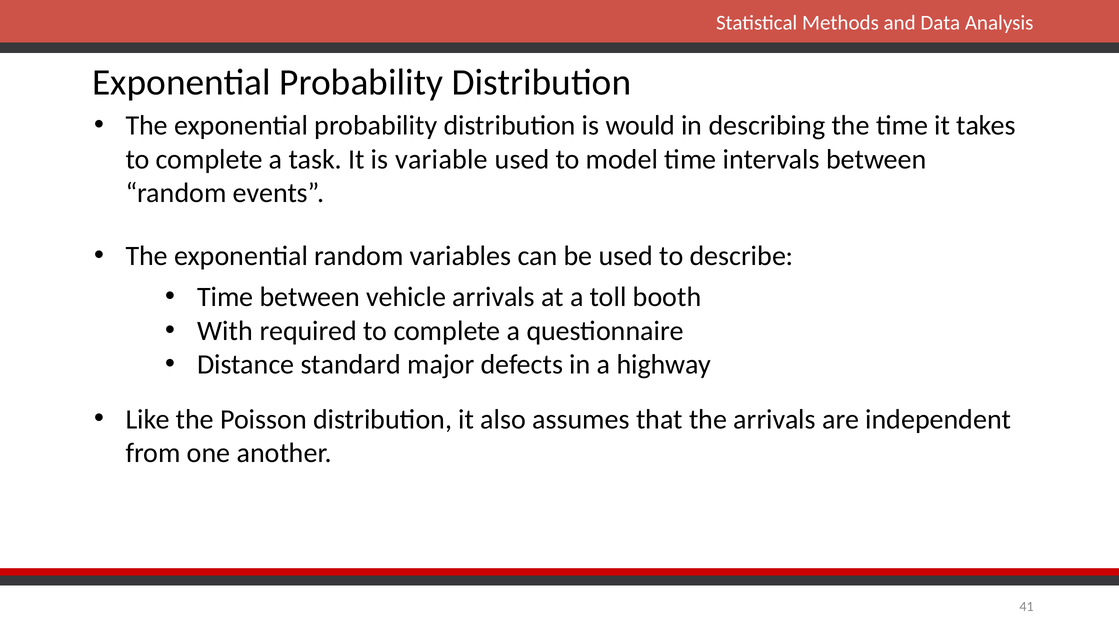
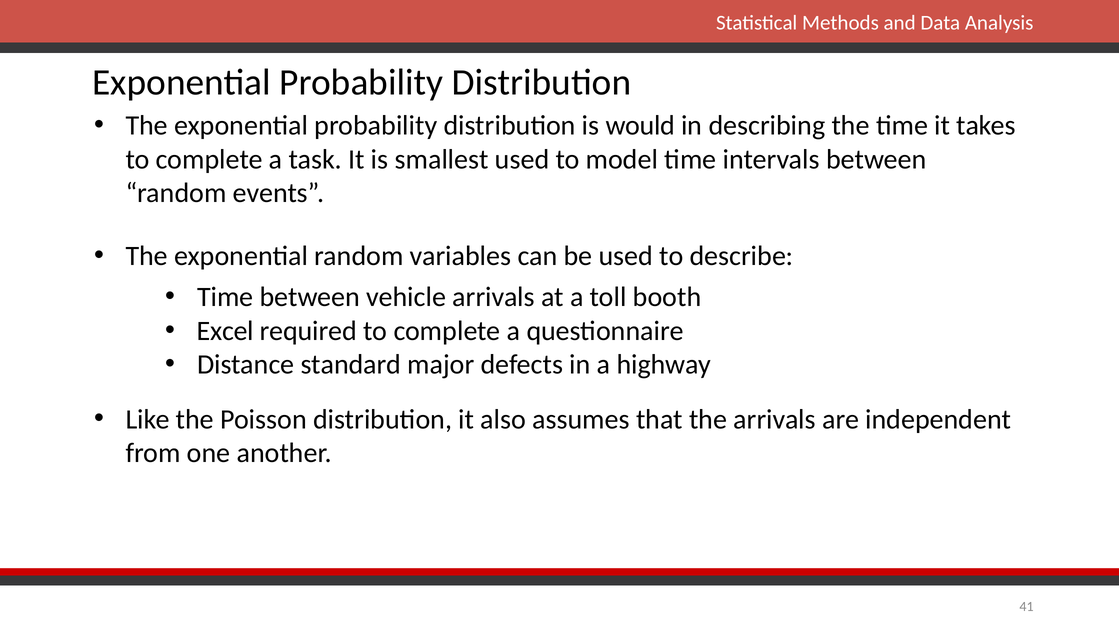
variable: variable -> smallest (442, 159)
With: With -> Excel (225, 331)
